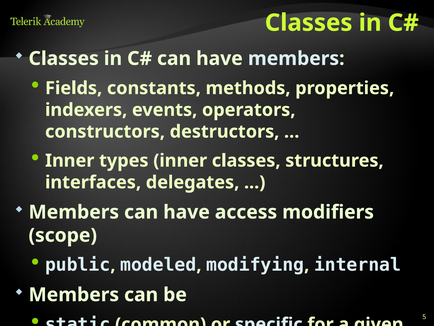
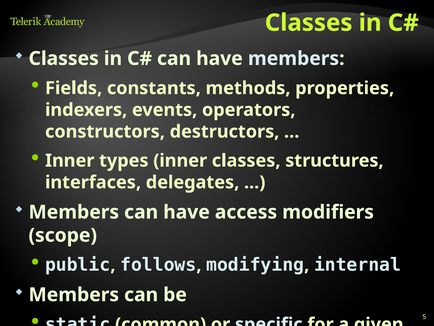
modeled: modeled -> follows (158, 265)
